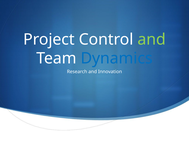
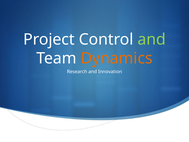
Dynamics colour: blue -> orange (117, 58)
